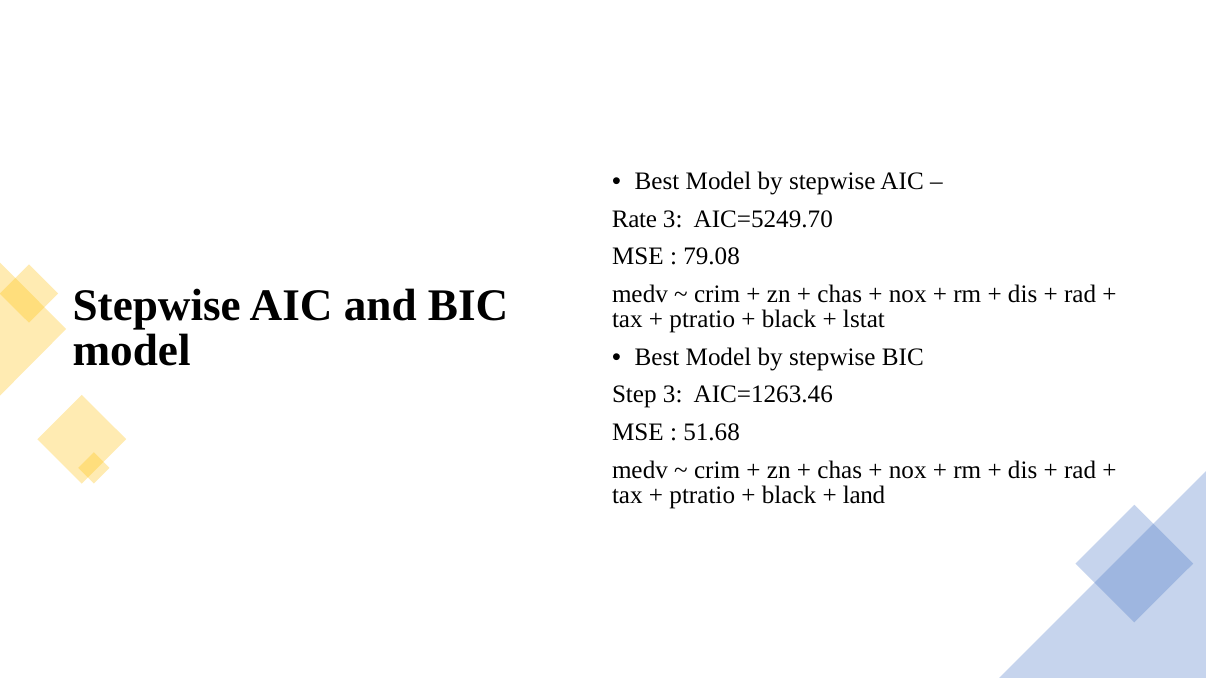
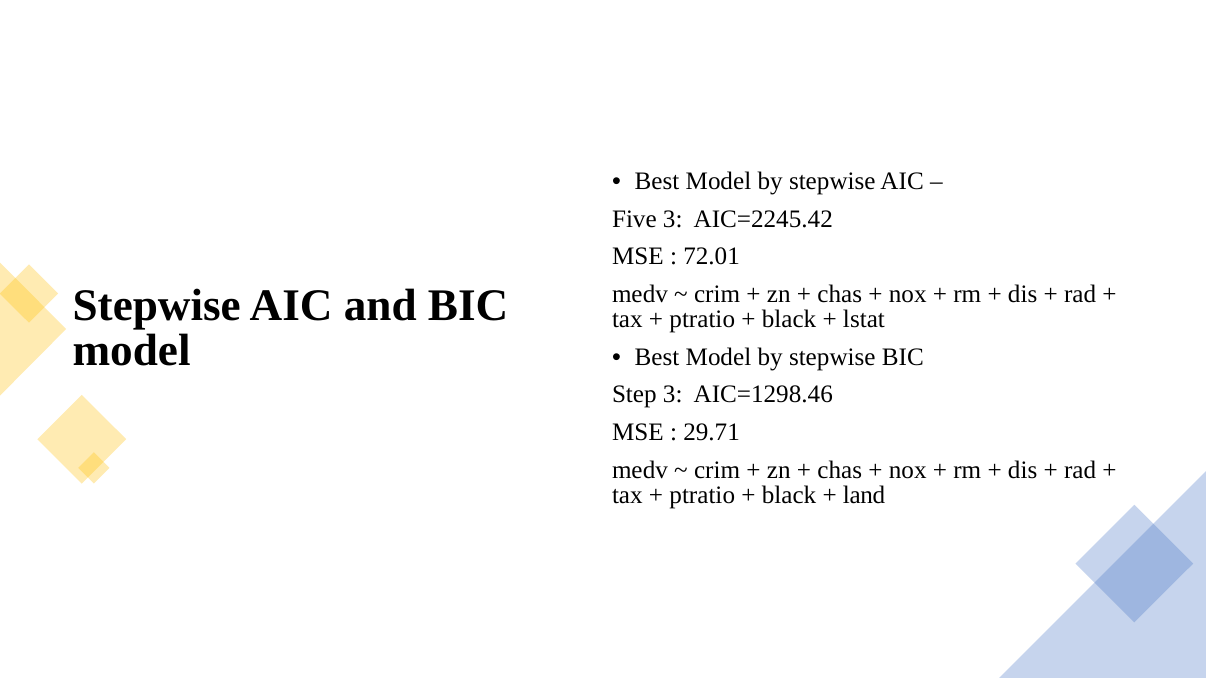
Rate: Rate -> Five (634, 219)
AIC=5249.70: AIC=5249.70 -> AIC=2245.42 (763, 219)
79.08: 79.08 -> 72.01 (712, 257)
AIC=1263.46: AIC=1263.46 -> AIC=1298.46 (763, 395)
51.68: 51.68 -> 29.71 (712, 433)
